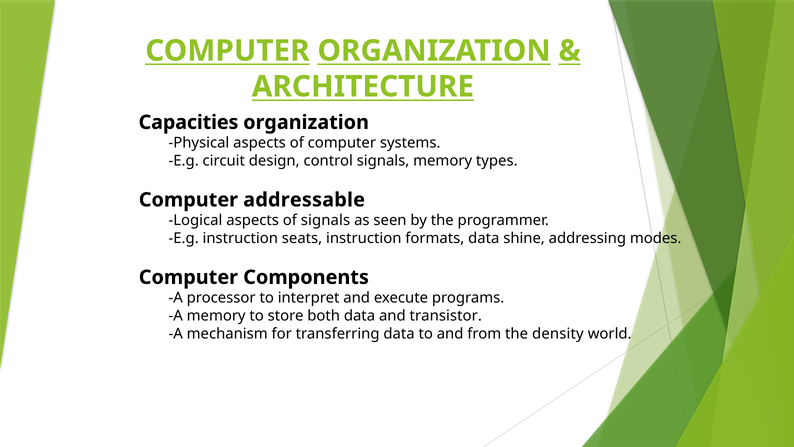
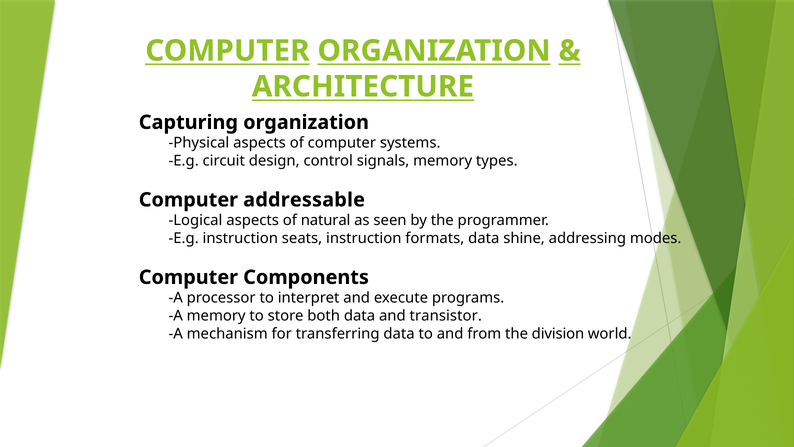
Capacities: Capacities -> Capturing (188, 122)
of signals: signals -> natural (326, 220)
density: density -> division (558, 333)
